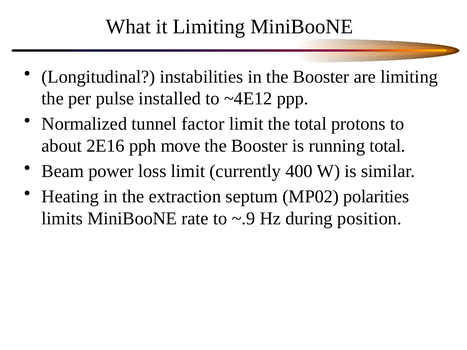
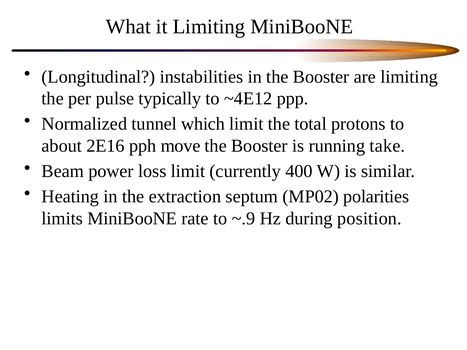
installed: installed -> typically (170, 99)
factor: factor -> which (203, 124)
running total: total -> take (387, 146)
